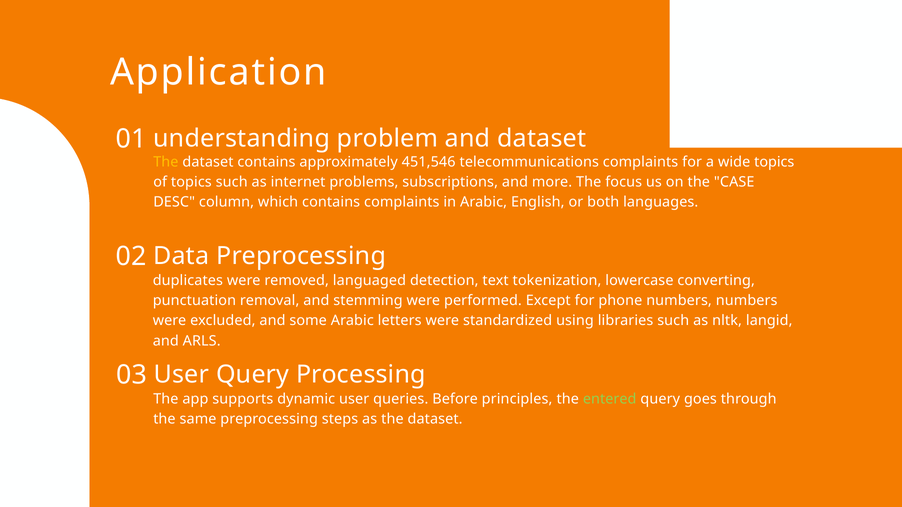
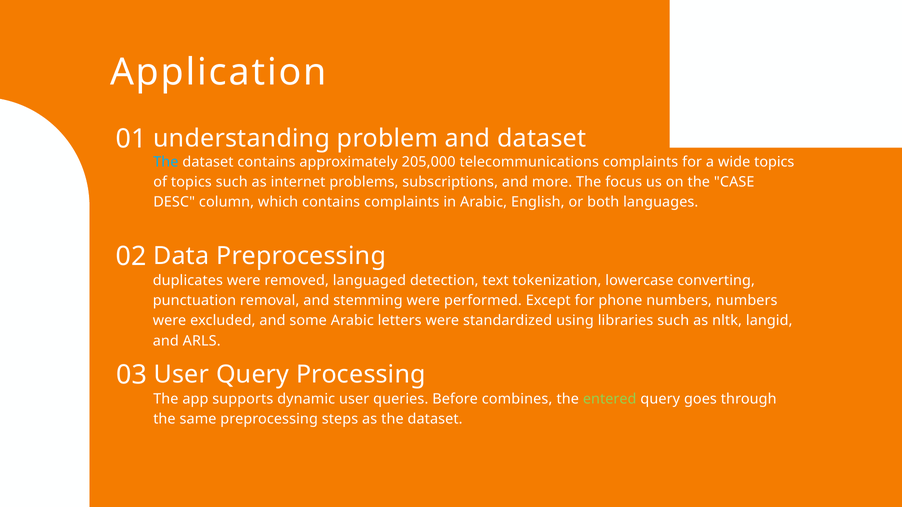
The colour: yellow -> light blue (166, 162)
451,546: 451,546 -> 205,000 (429, 162)
principles: principles -> combines (517, 399)
